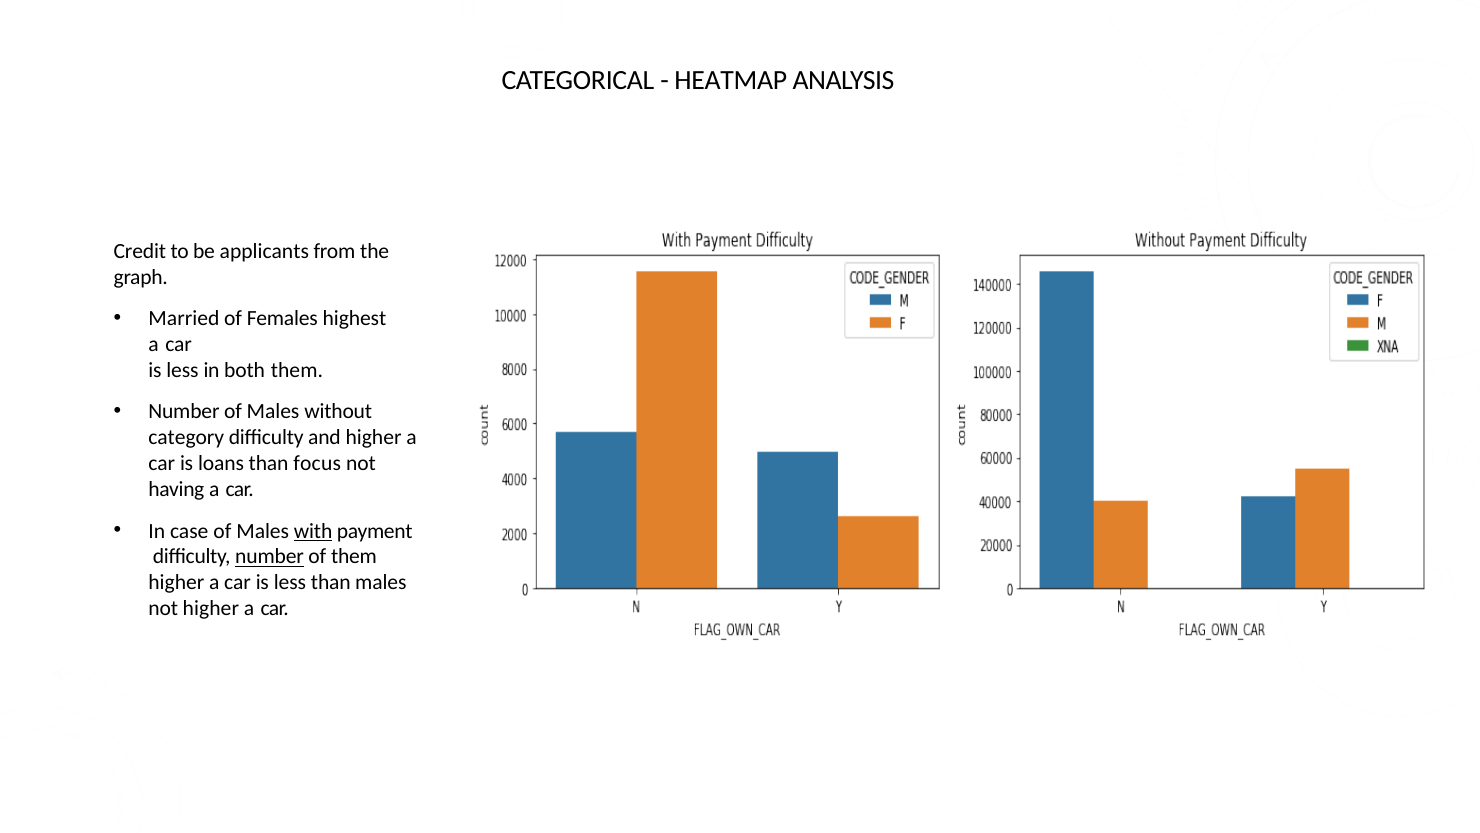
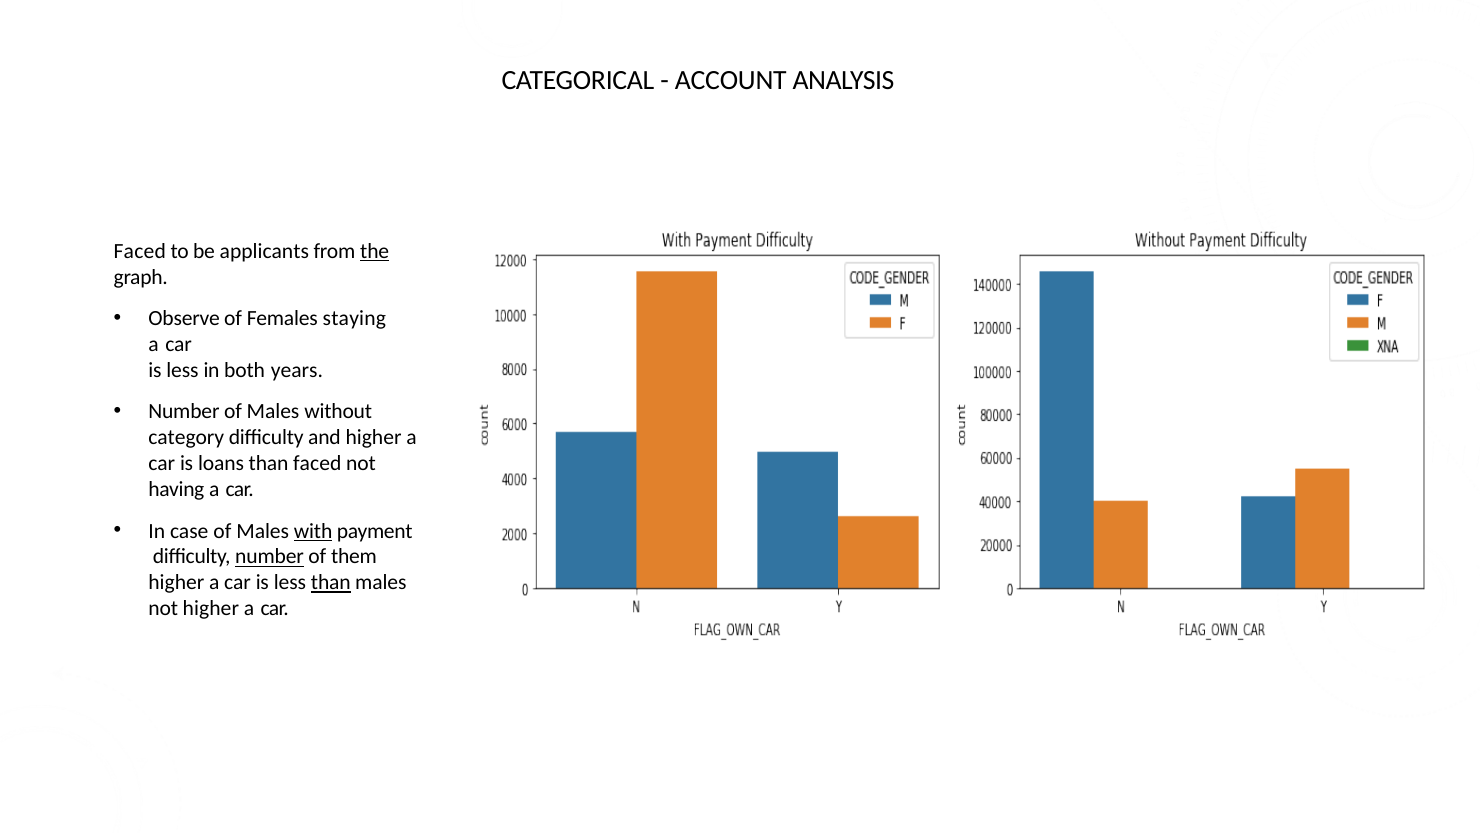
HEATMAP: HEATMAP -> ACCOUNT (731, 81)
Credit: Credit -> Faced (140, 251)
the underline: none -> present (375, 251)
Married: Married -> Observe (184, 318)
highest: highest -> staying (354, 318)
both them: them -> years (297, 370)
than focus: focus -> faced (317, 463)
than underline: none -> present (331, 582)
